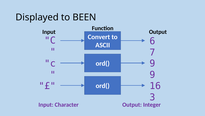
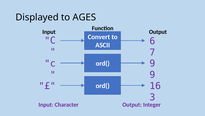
BEEN: BEEN -> AGES (84, 17)
